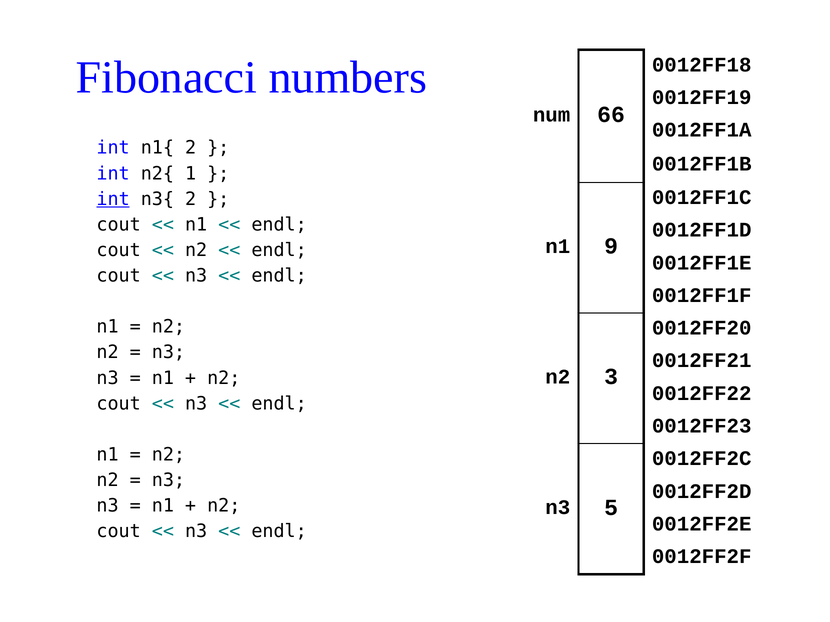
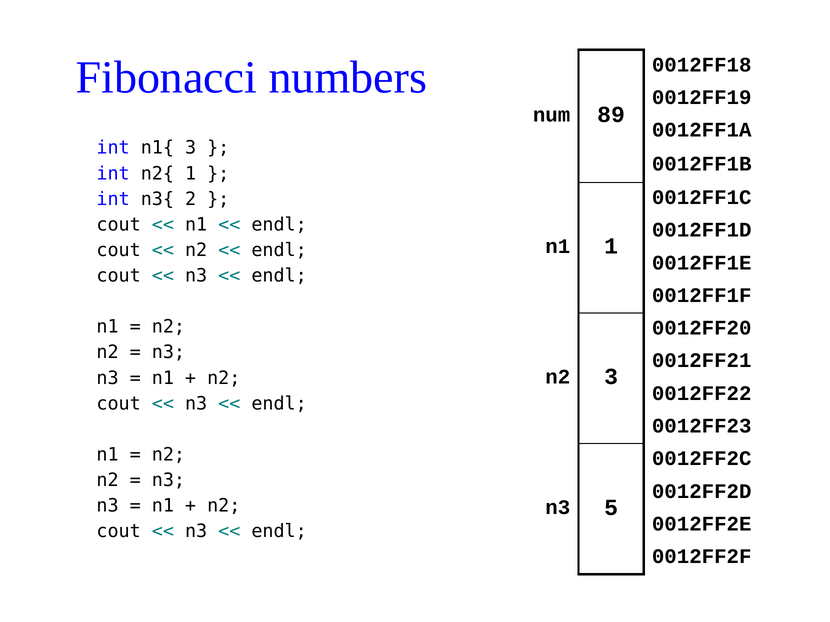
66: 66 -> 89 (611, 115)
n1{ 2: 2 -> 3 (191, 148)
int underline: present -> none (113, 199)
n1 9: 9 -> 1 (611, 246)
